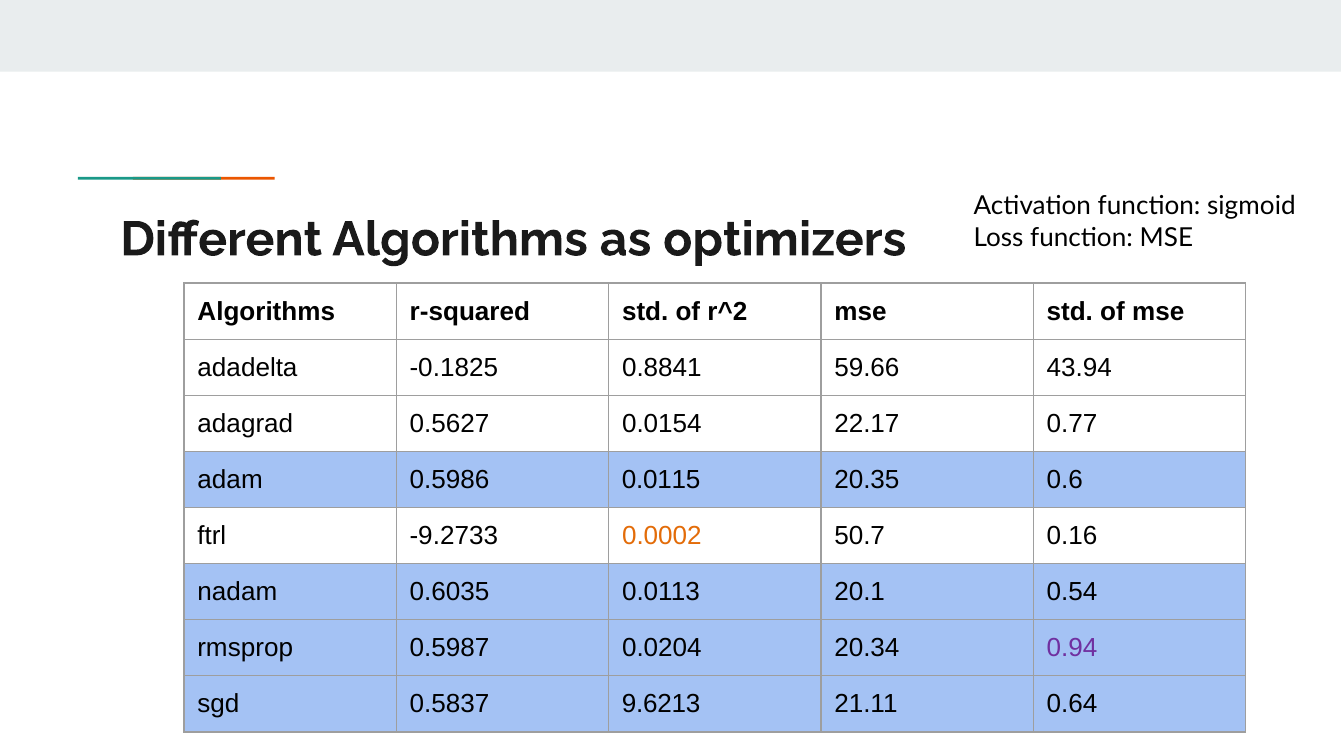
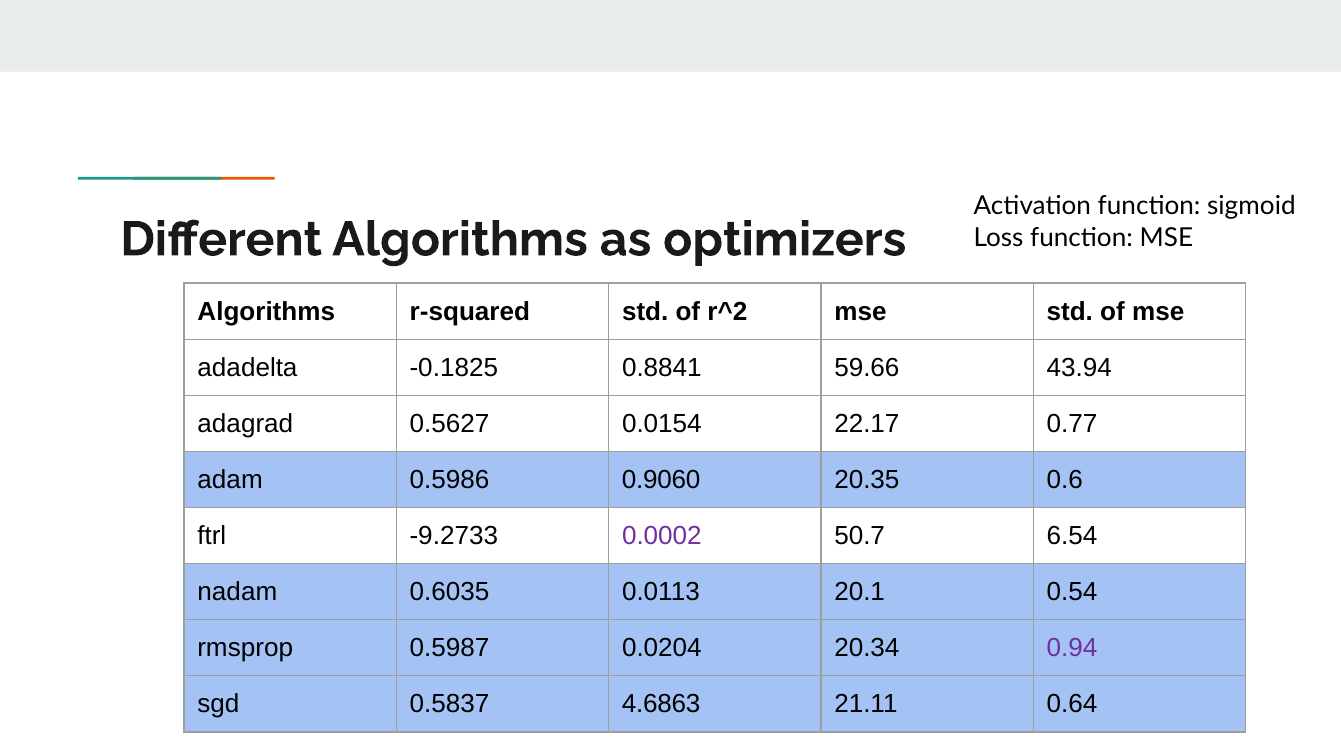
0.0115: 0.0115 -> 0.9060 (661, 479)
0.0002 colour: orange -> purple (662, 536)
0.16: 0.16 -> 6.54 (1072, 536)
9.6213: 9.6213 -> 4.6863 (661, 704)
